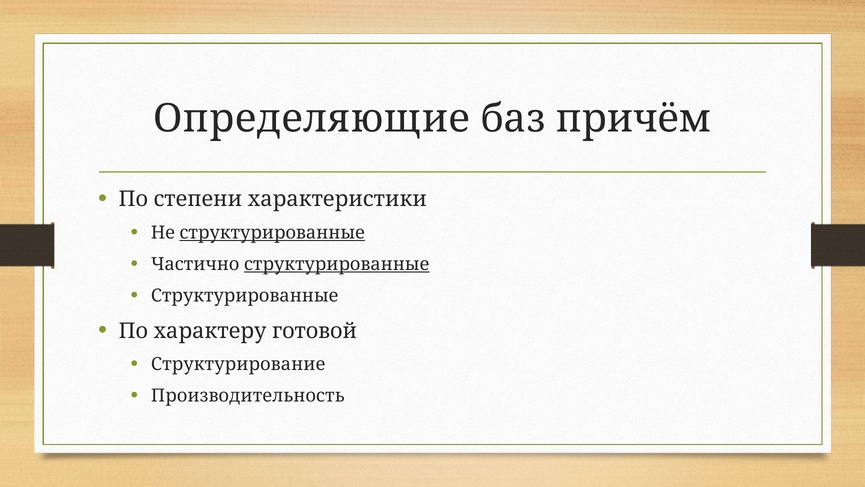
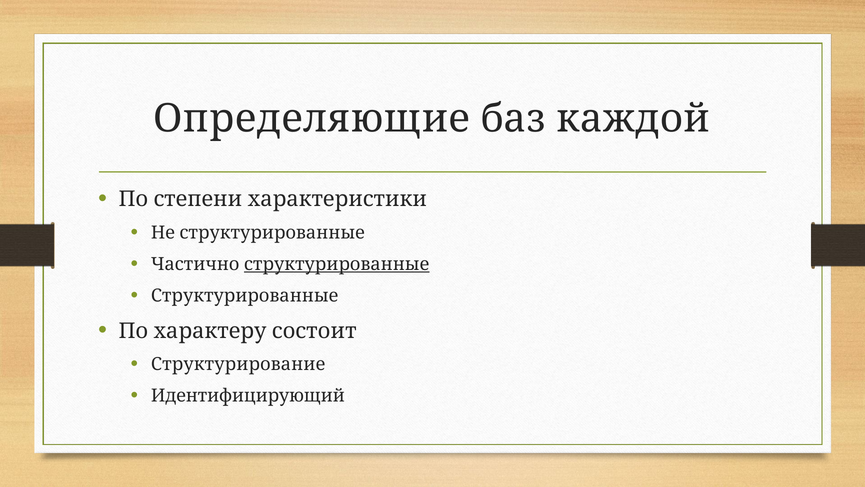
причём: причём -> каждой (633, 119)
структурированные underline: present -> none (272, 233)
готовой: готовой -> состоит (314, 331)
Производительность: Производительность -> Идентифицирующий (248, 396)
